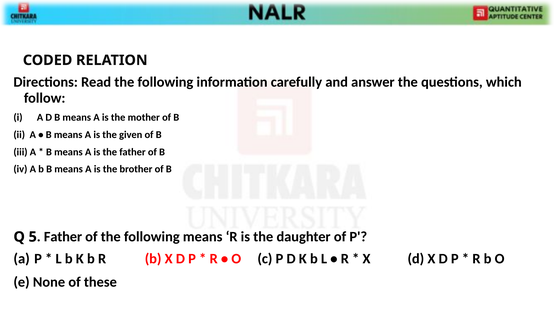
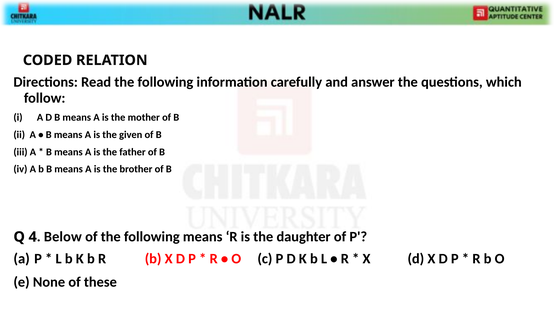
5: 5 -> 4 (33, 237)
Father: Father -> Below (63, 237)
